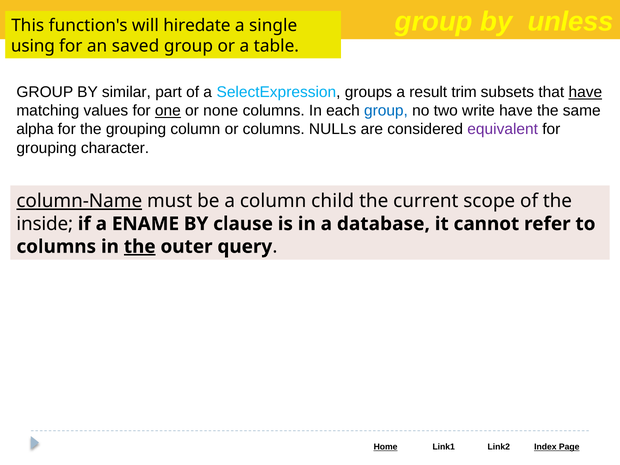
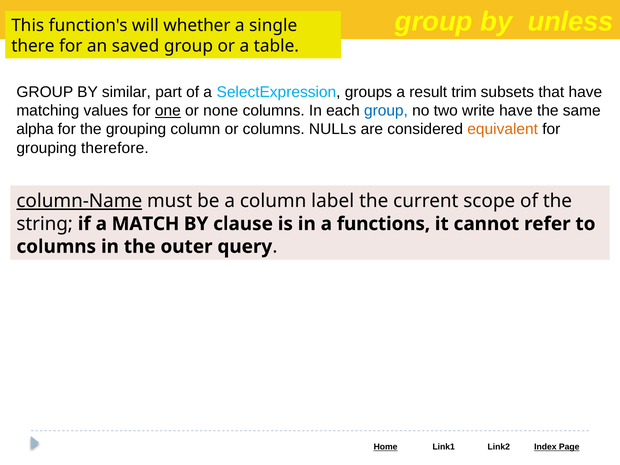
hiredate: hiredate -> whether (197, 25)
using: using -> there (33, 46)
have underline: present -> none (585, 92)
equivalent colour: purple -> orange (503, 129)
character: character -> therefore (115, 148)
child: child -> label (333, 201)
inside: inside -> string (45, 224)
ENAME: ENAME -> MATCH (146, 224)
database: database -> functions (384, 224)
the underline: present -> none (140, 247)
